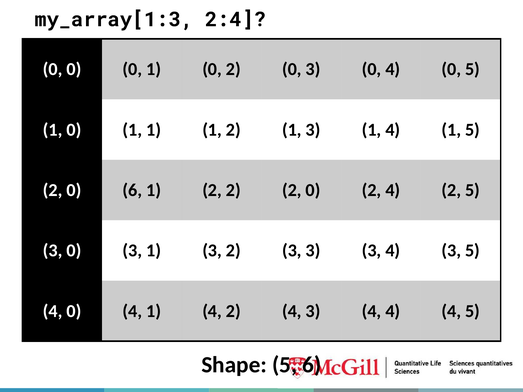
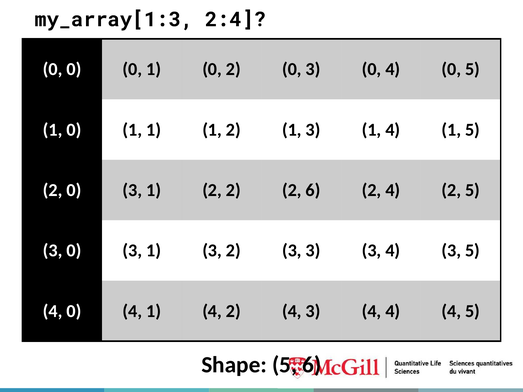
6: 6 -> 3 (132, 190)
2 2 0: 0 -> 6 (313, 190)
